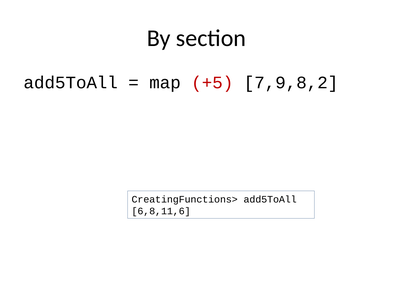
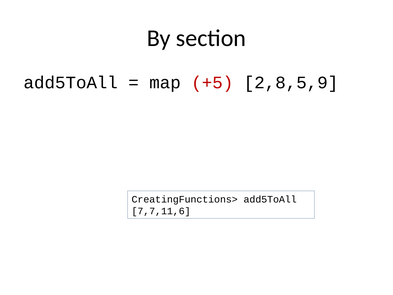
7,9,8,2: 7,9,8,2 -> 2,8,5,9 (291, 82)
6,8,11,6: 6,8,11,6 -> 7,7,11,6 (161, 211)
